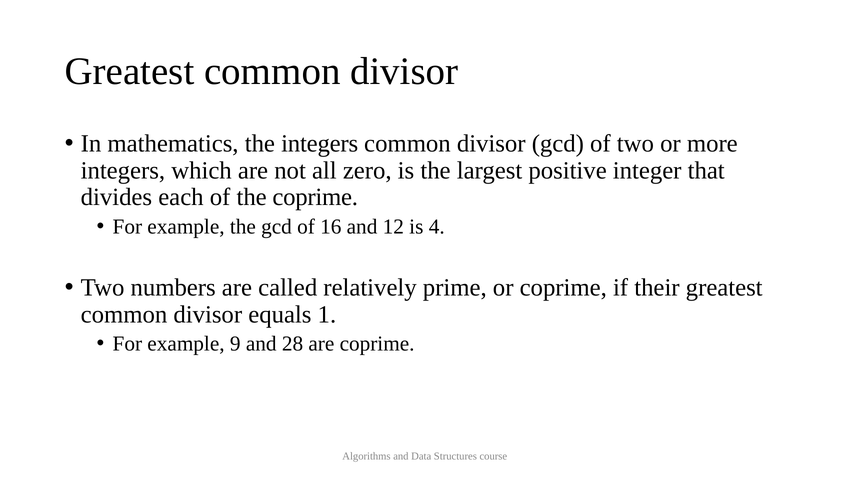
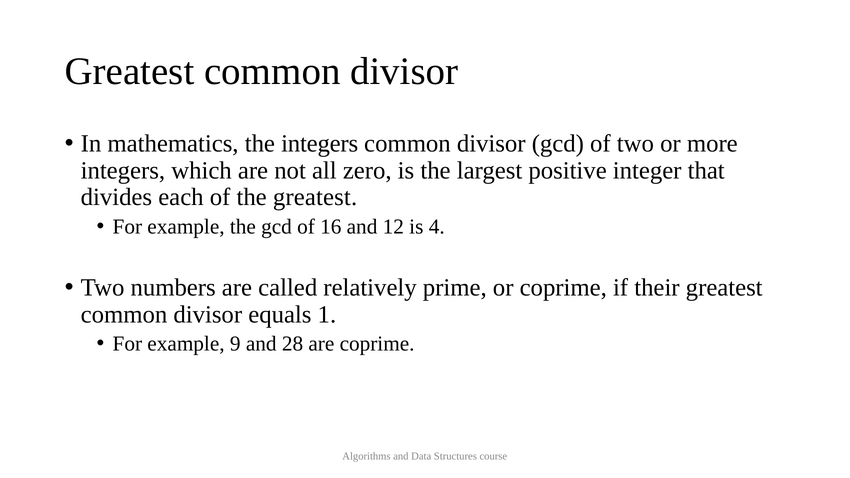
the coprime: coprime -> greatest (315, 197)
